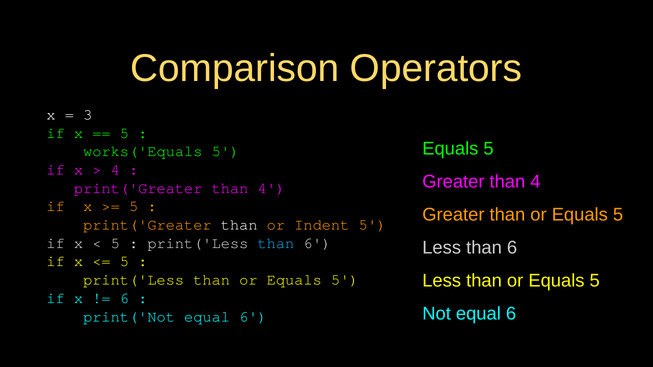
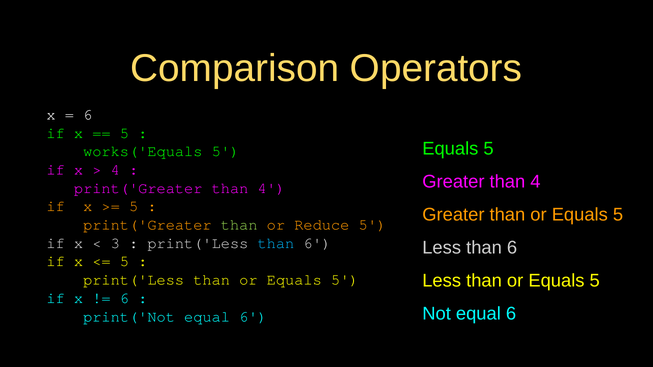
3: 3 -> 6 (88, 115)
than colour: white -> light green (239, 225)
Indent: Indent -> Reduce (322, 225)
5: 5 -> 3 (115, 243)
